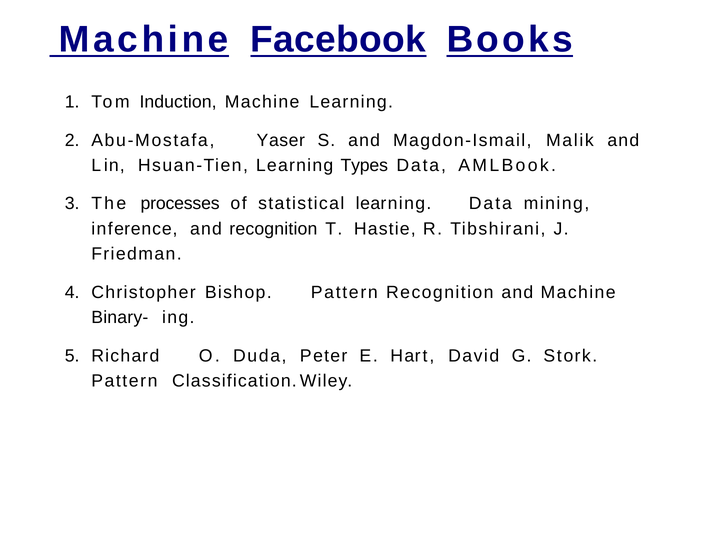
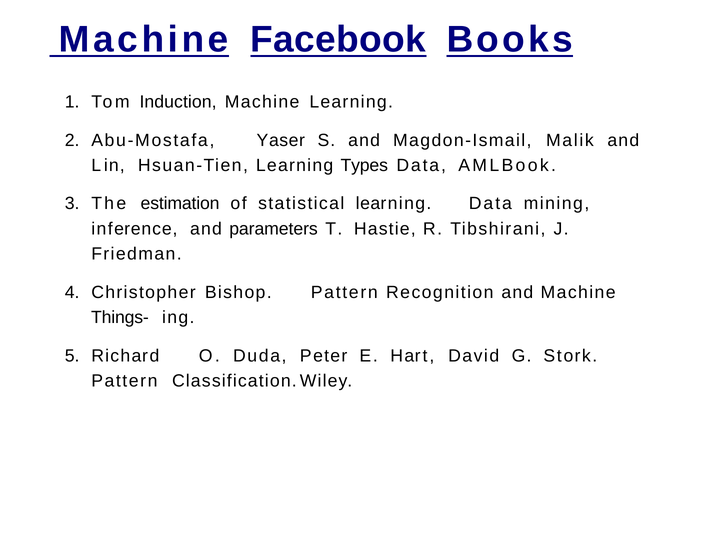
processes: processes -> estimation (180, 204)
and recognition: recognition -> parameters (274, 229)
Binary-: Binary- -> Things- (120, 317)
